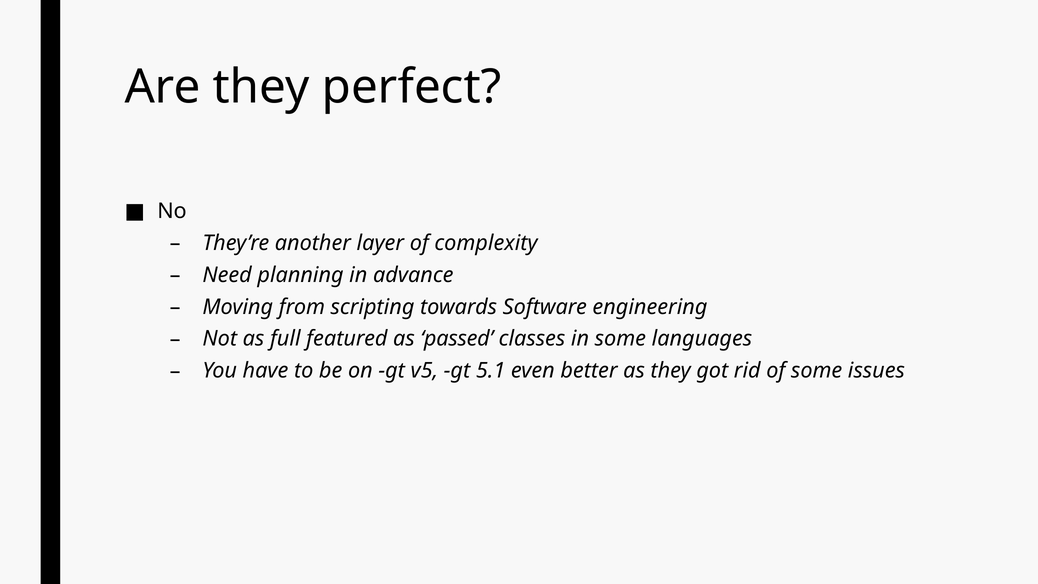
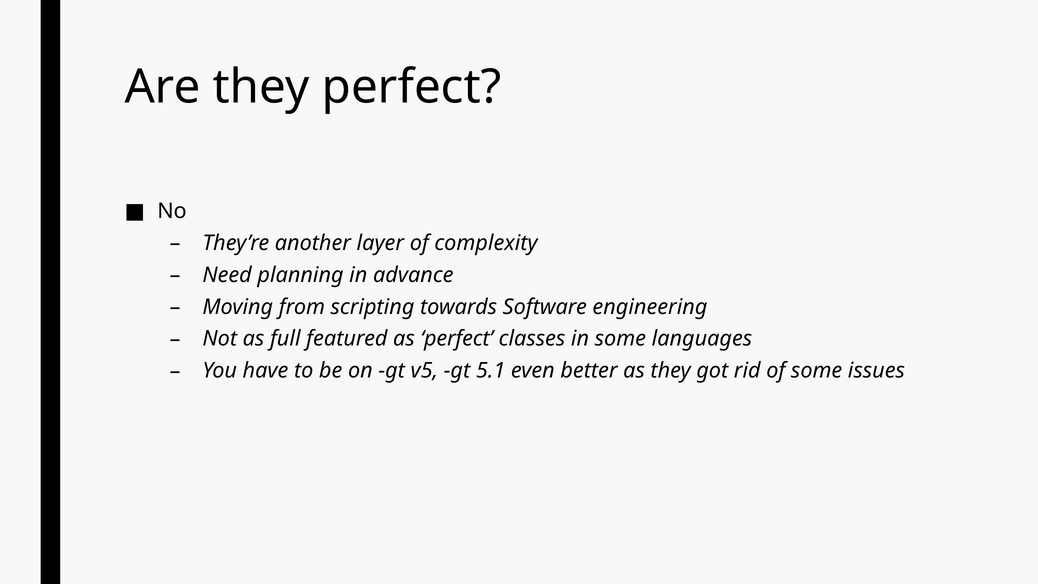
as passed: passed -> perfect (457, 339)
